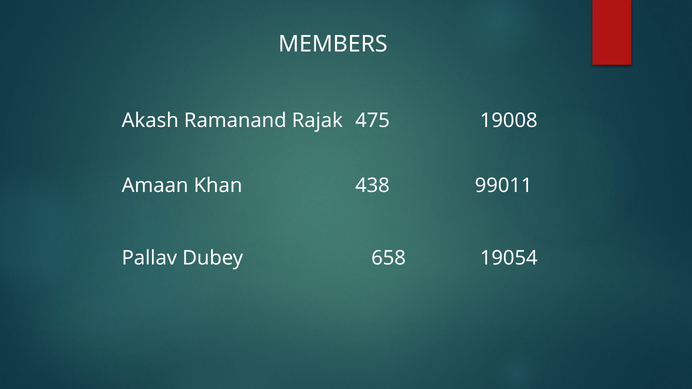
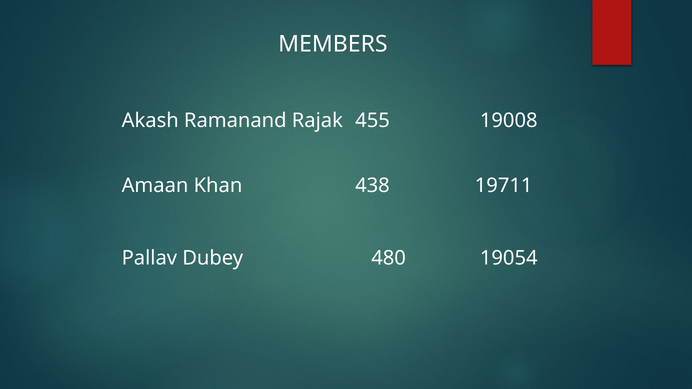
475: 475 -> 455 (373, 120)
99011: 99011 -> 19711 (504, 186)
658: 658 -> 480 (389, 258)
